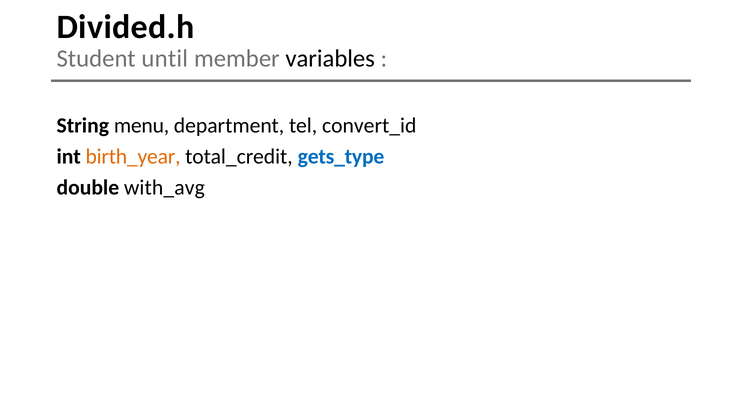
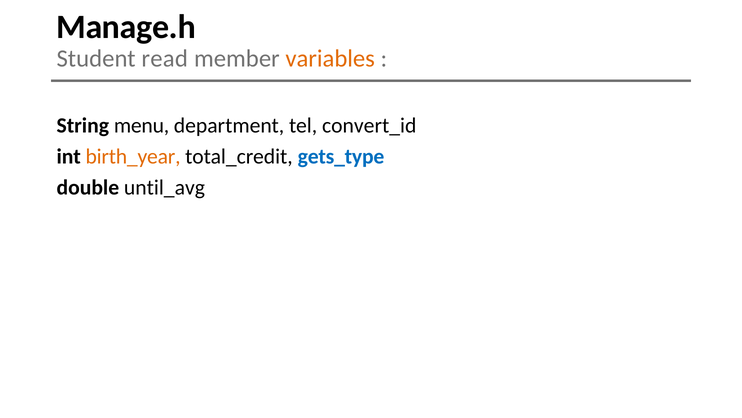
Divided.h: Divided.h -> Manage.h (126, 27)
until: until -> read (165, 59)
variables colour: black -> orange (330, 59)
with_avg: with_avg -> until_avg (164, 188)
